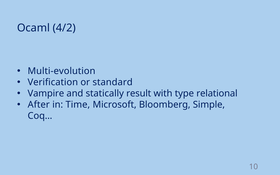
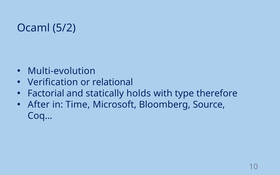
4/2: 4/2 -> 5/2 (64, 28)
standard: standard -> relational (113, 82)
Vampire: Vampire -> Factorial (46, 93)
result: result -> holds (139, 93)
relational: relational -> therefore (217, 93)
Simple: Simple -> Source (209, 105)
